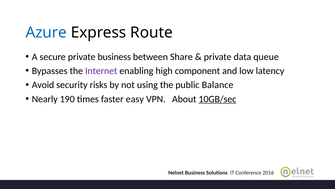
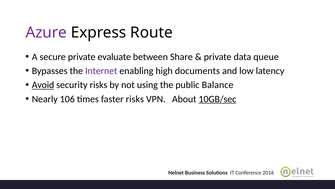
Azure colour: blue -> purple (46, 32)
private business: business -> evaluate (114, 57)
component: component -> documents (197, 71)
Avoid underline: none -> present (43, 85)
190: 190 -> 106 (67, 99)
faster easy: easy -> risks (135, 99)
